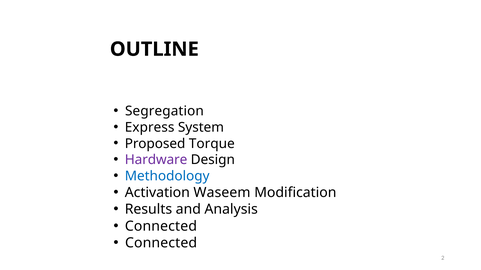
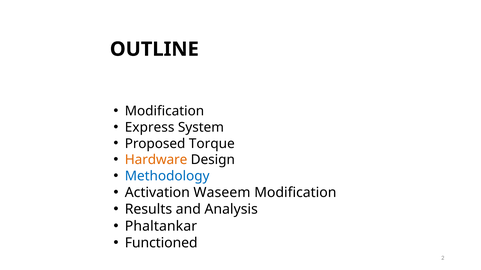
Segregation: Segregation -> Modification (164, 111)
Hardware colour: purple -> orange (156, 160)
Connected: Connected -> Phaltankar (161, 227)
Connected: Connected -> Functioned (161, 243)
